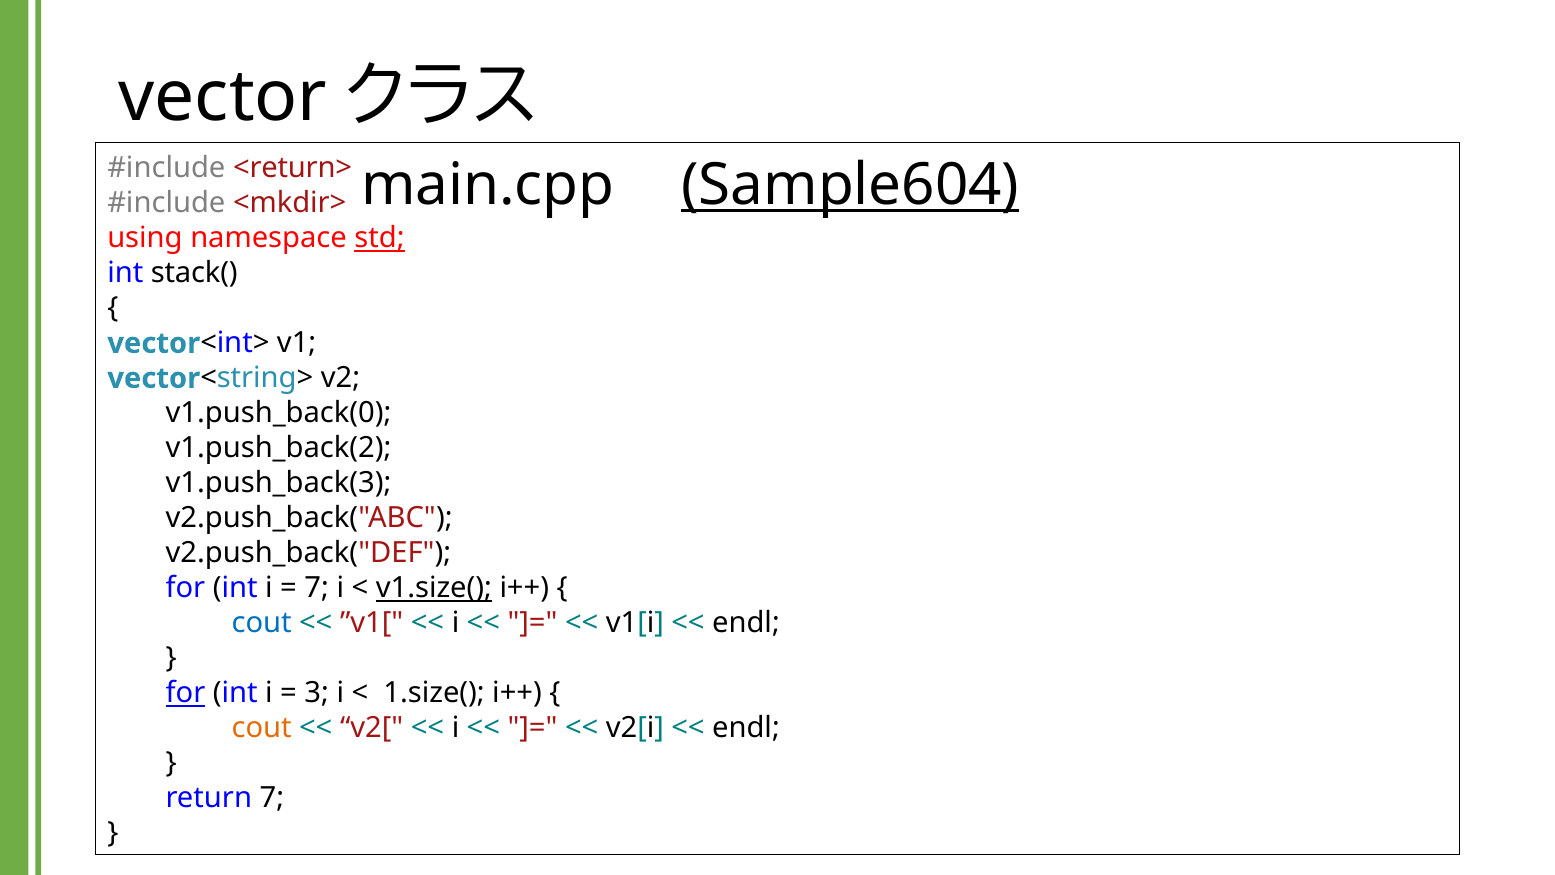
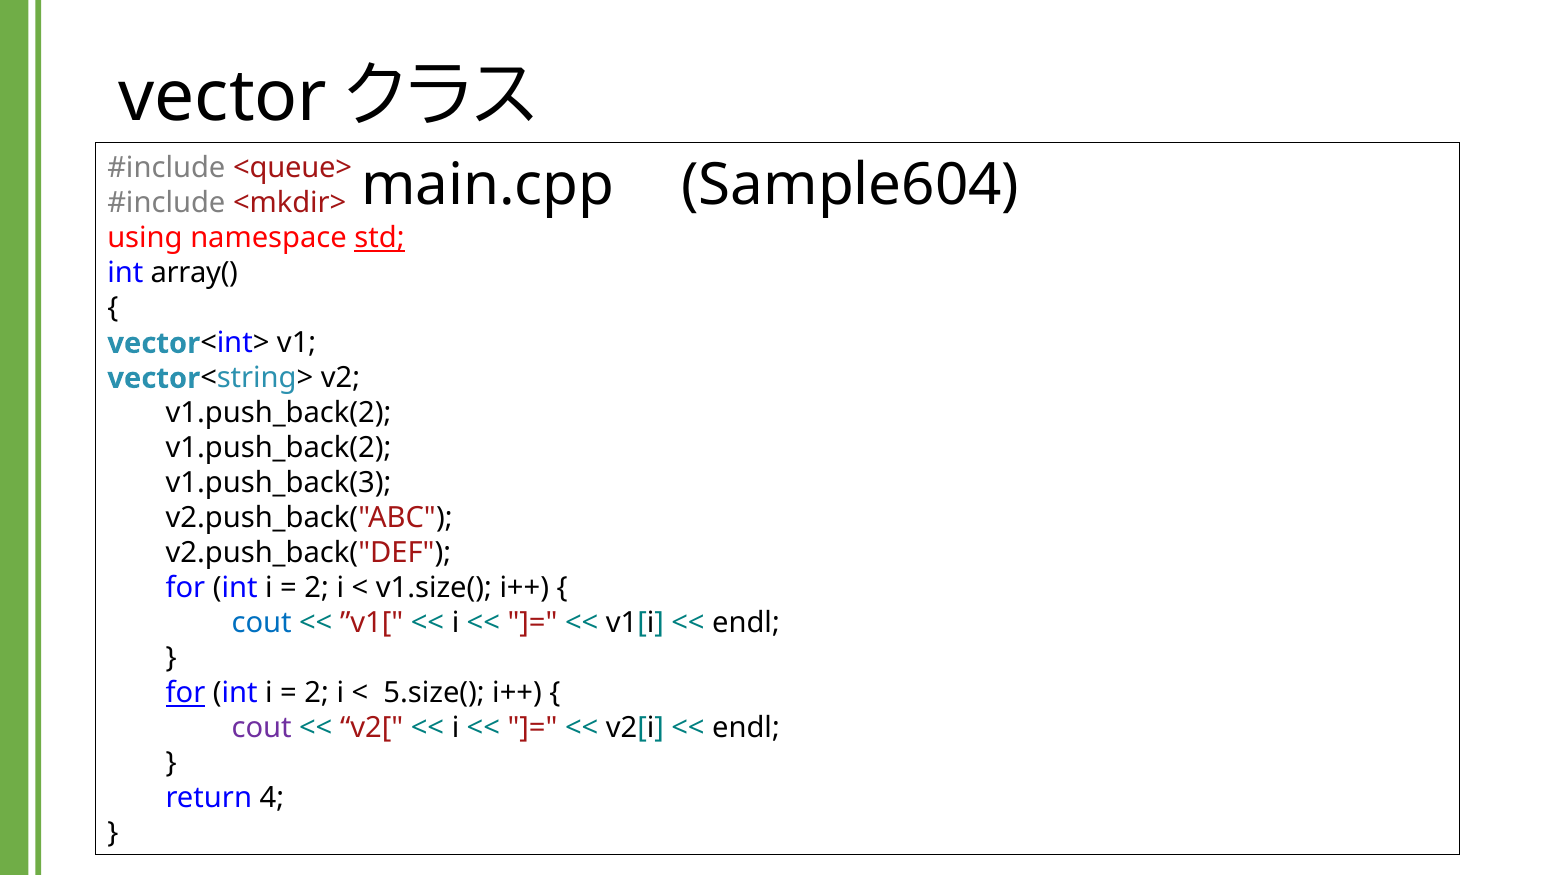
<return>: <return> -> <queue> (293, 168)
Sample604 underline: present -> none (850, 185)
stack(: stack( -> array( (194, 273)
v1.push_back(0: v1.push_back(0 -> v1.push_back(2 (279, 413)
7: 7 -> 2 (317, 588)
v1.size( underline: present -> none (434, 588)
3: 3 -> 2 (317, 693)
1.size(: 1.size( -> 5.size( (434, 693)
cout colour: orange -> purple (262, 728)
return 7: 7 -> 4 (272, 798)
